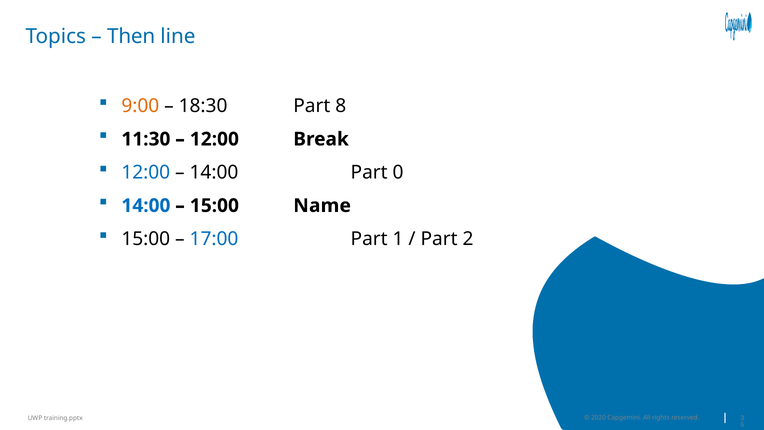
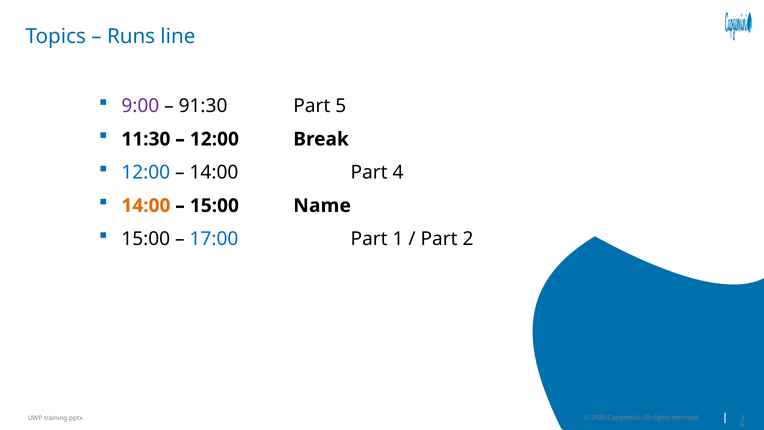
Then: Then -> Runs (131, 36)
9:00 colour: orange -> purple (140, 106)
18:30: 18:30 -> 91:30 (203, 106)
8: 8 -> 5 (341, 106)
0: 0 -> 4 (398, 172)
14:00 colour: blue -> orange (146, 206)
